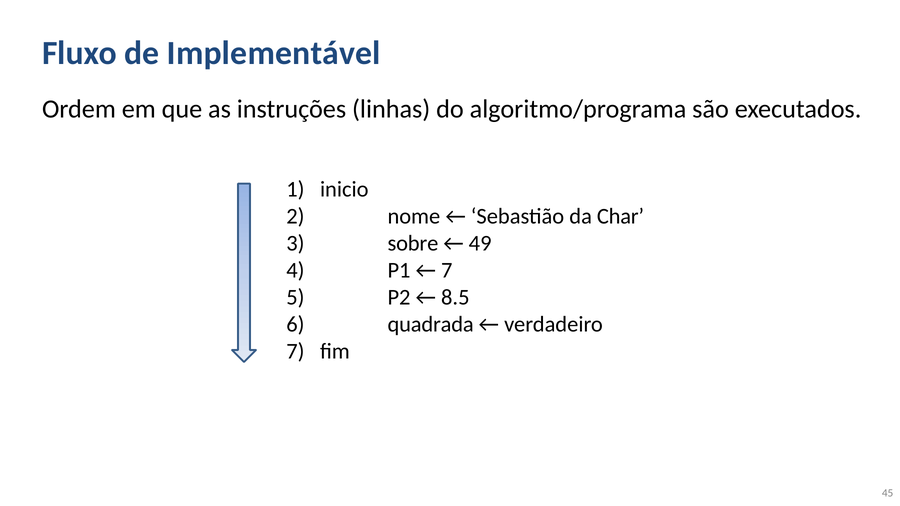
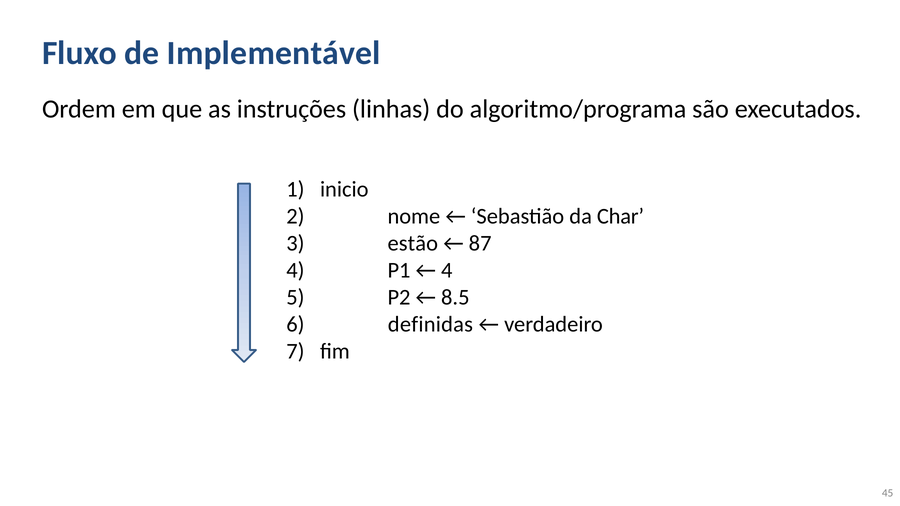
sobre: sobre -> estão (413, 244)
49: 49 -> 87 (480, 244)
7: 7 -> 4 (447, 271)
quadrada: quadrada -> definidas (430, 325)
